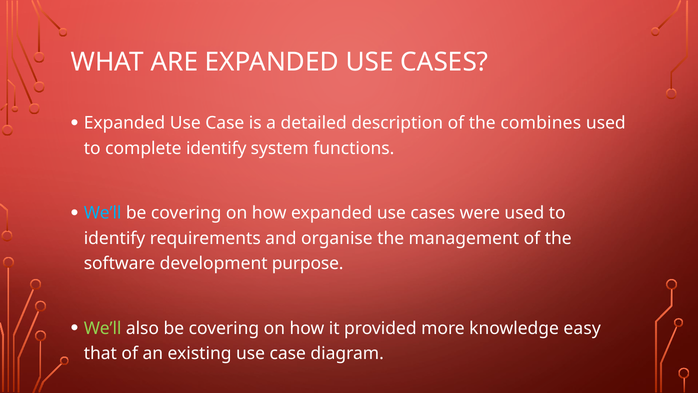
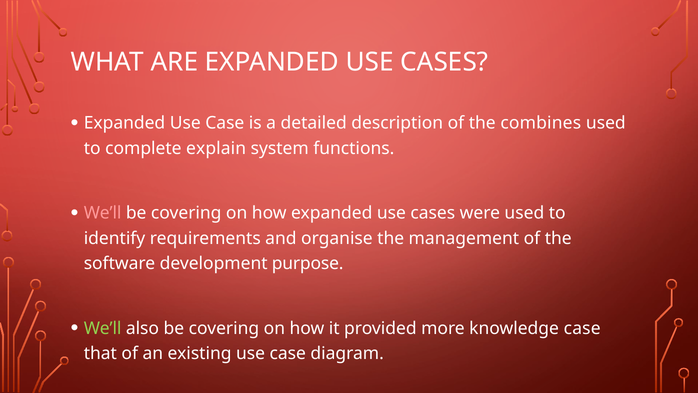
complete identify: identify -> explain (216, 148)
We’ll colour: light blue -> pink (103, 213)
knowledge easy: easy -> case (582, 328)
